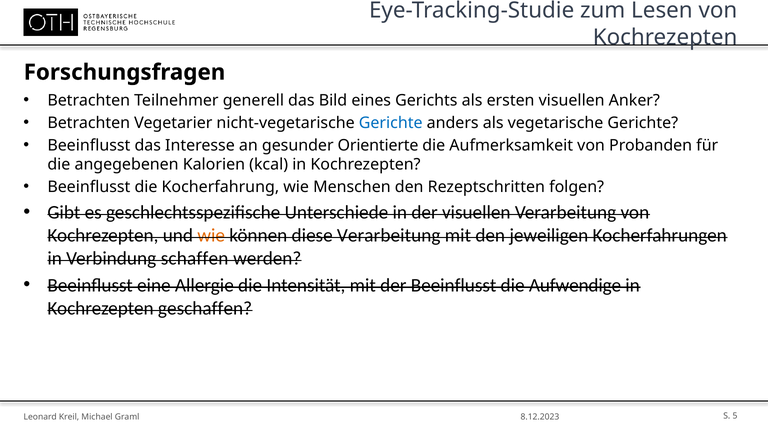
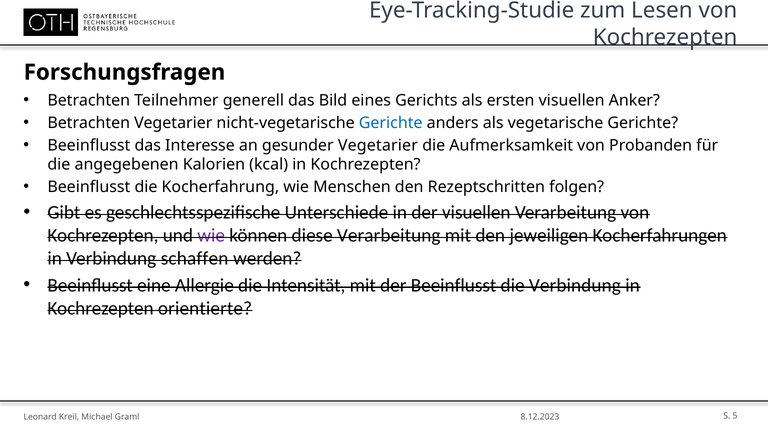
gesunder Orientierte: Orientierte -> Vegetarier (378, 145)
wie colour: orange -> purple (211, 235)
die Aufwendige: Aufwendige -> Verbindung (575, 285)
geschaffen: geschaffen -> orientierte (205, 308)
